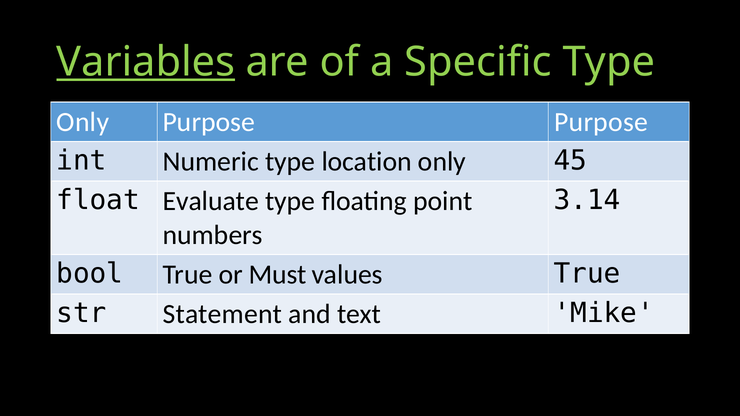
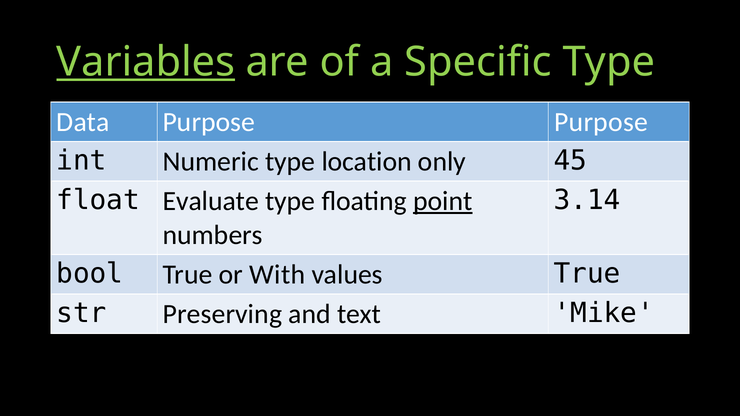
Only: Only -> Data (83, 122)
point underline: none -> present (443, 201)
Must: Must -> With (277, 275)
Statement: Statement -> Preserving (222, 314)
